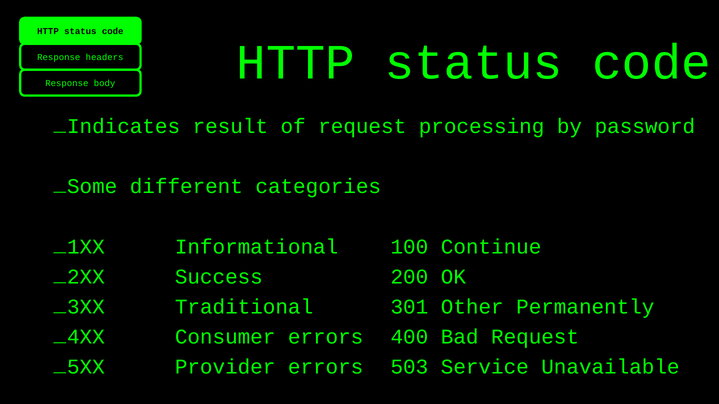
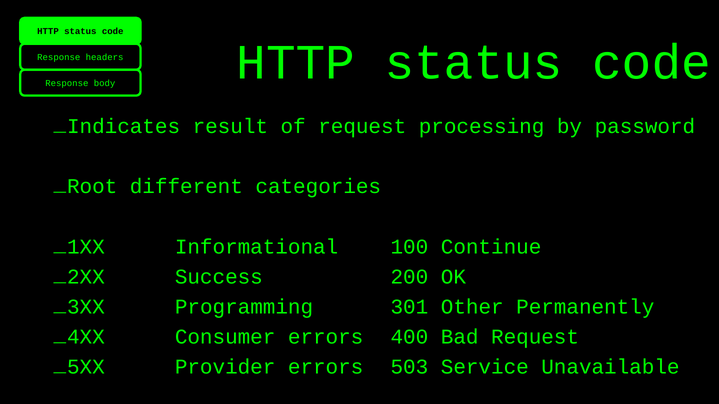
Some: Some -> Root (92, 187)
Traditional: Traditional -> Programming (244, 307)
